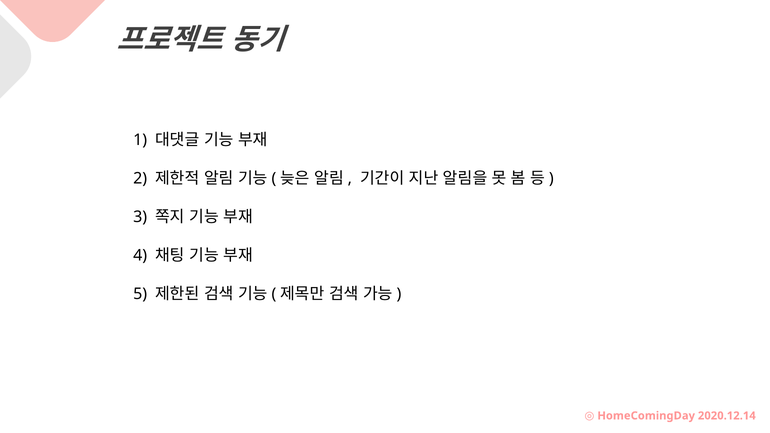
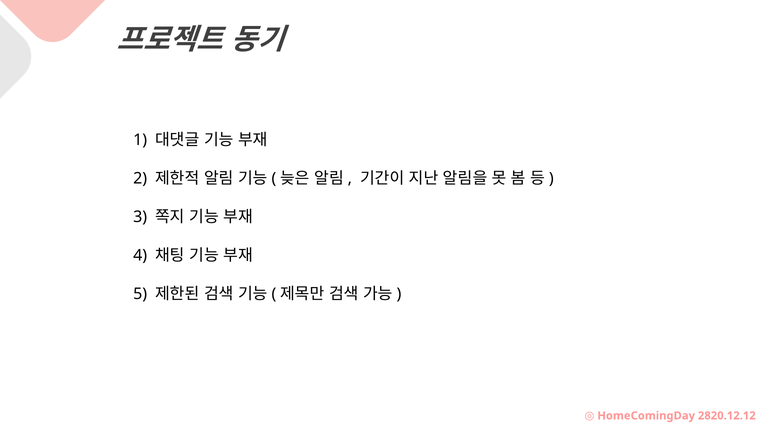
2020.12.14: 2020.12.14 -> 2820.12.12 (727, 416)
